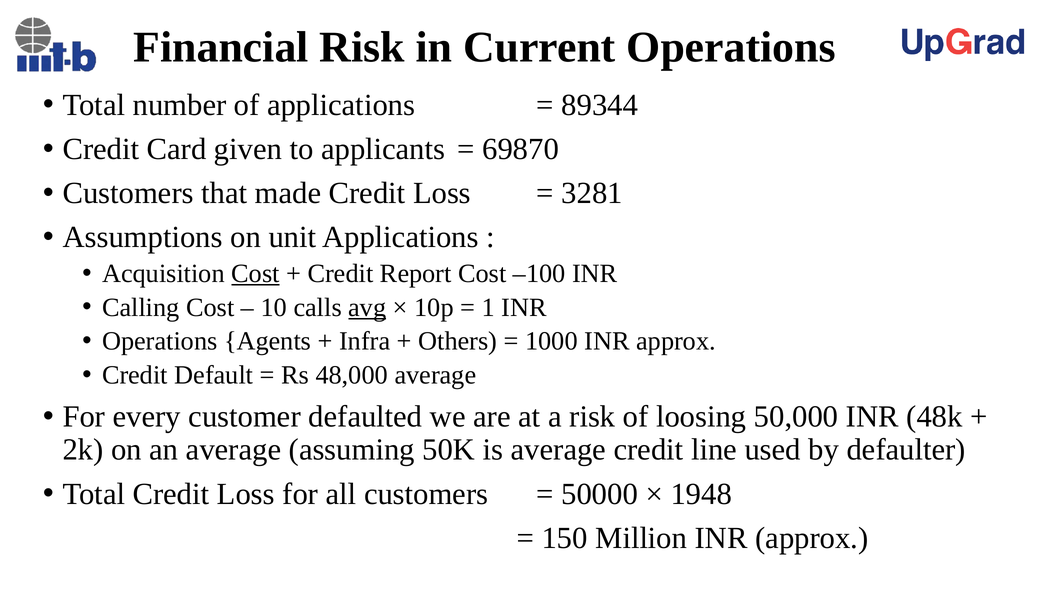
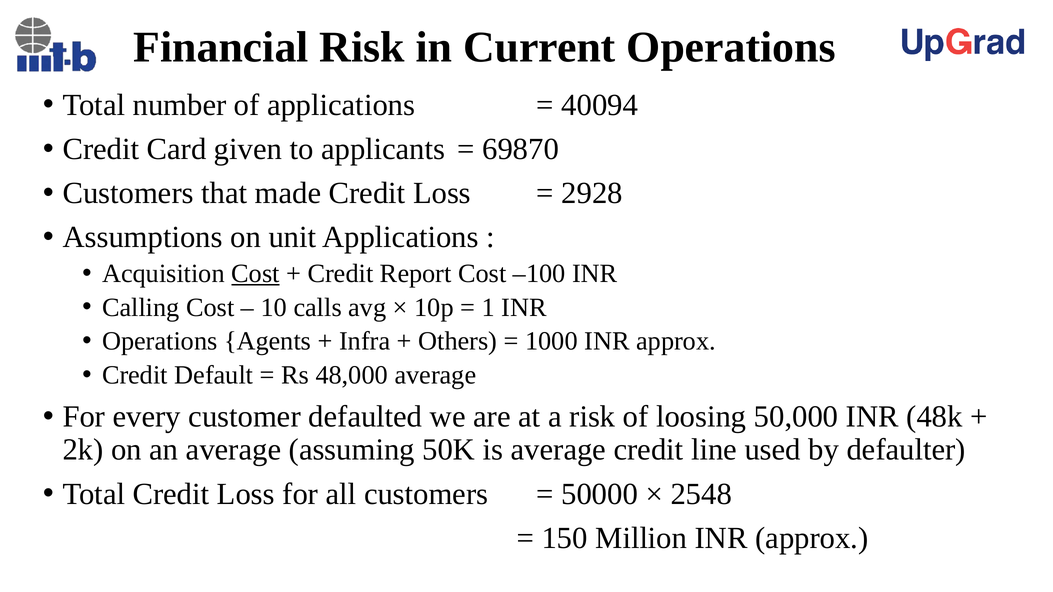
89344: 89344 -> 40094 (600, 105)
3281: 3281 -> 2928 (592, 193)
avg underline: present -> none (367, 308)
1948: 1948 -> 2548 (701, 494)
